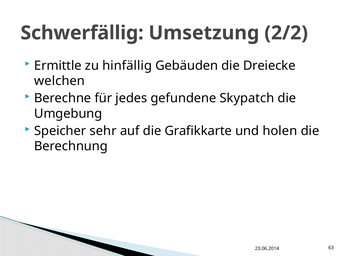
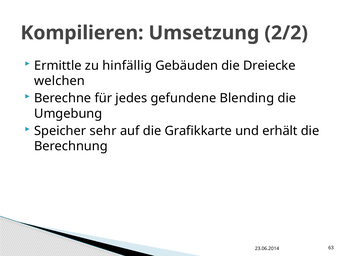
Schwerfällig: Schwerfällig -> Kompilieren (82, 33)
Skypatch: Skypatch -> Blending (247, 98)
holen: holen -> erhält (280, 131)
